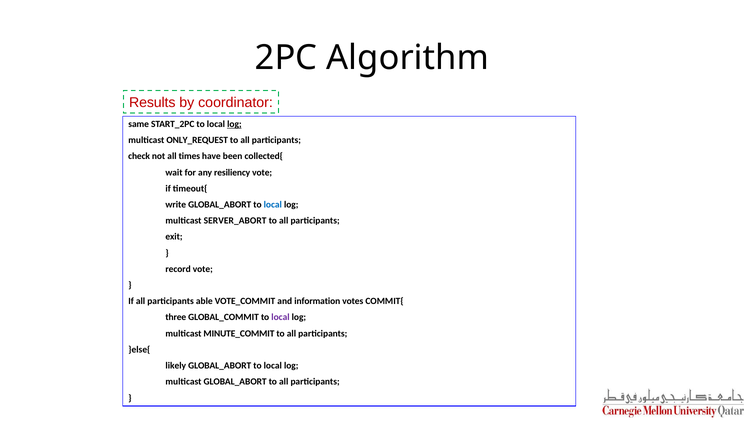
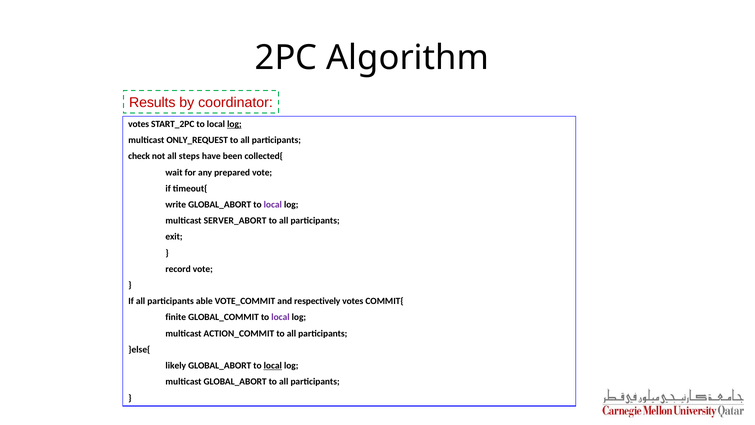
same: same -> votes (139, 124)
times: times -> steps (189, 156)
resiliency: resiliency -> prepared (232, 172)
local colour: blue -> purple (273, 204)
information: information -> respectively (317, 301)
three: three -> finite (176, 317)
MINUTE_COMMIT: MINUTE_COMMIT -> ACTION_COMMIT (239, 333)
local underline: none -> present (273, 365)
